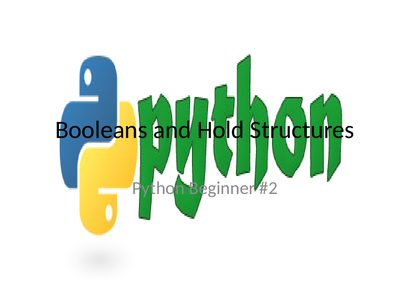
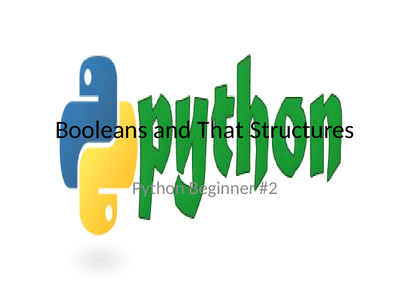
Hold: Hold -> That (220, 130)
